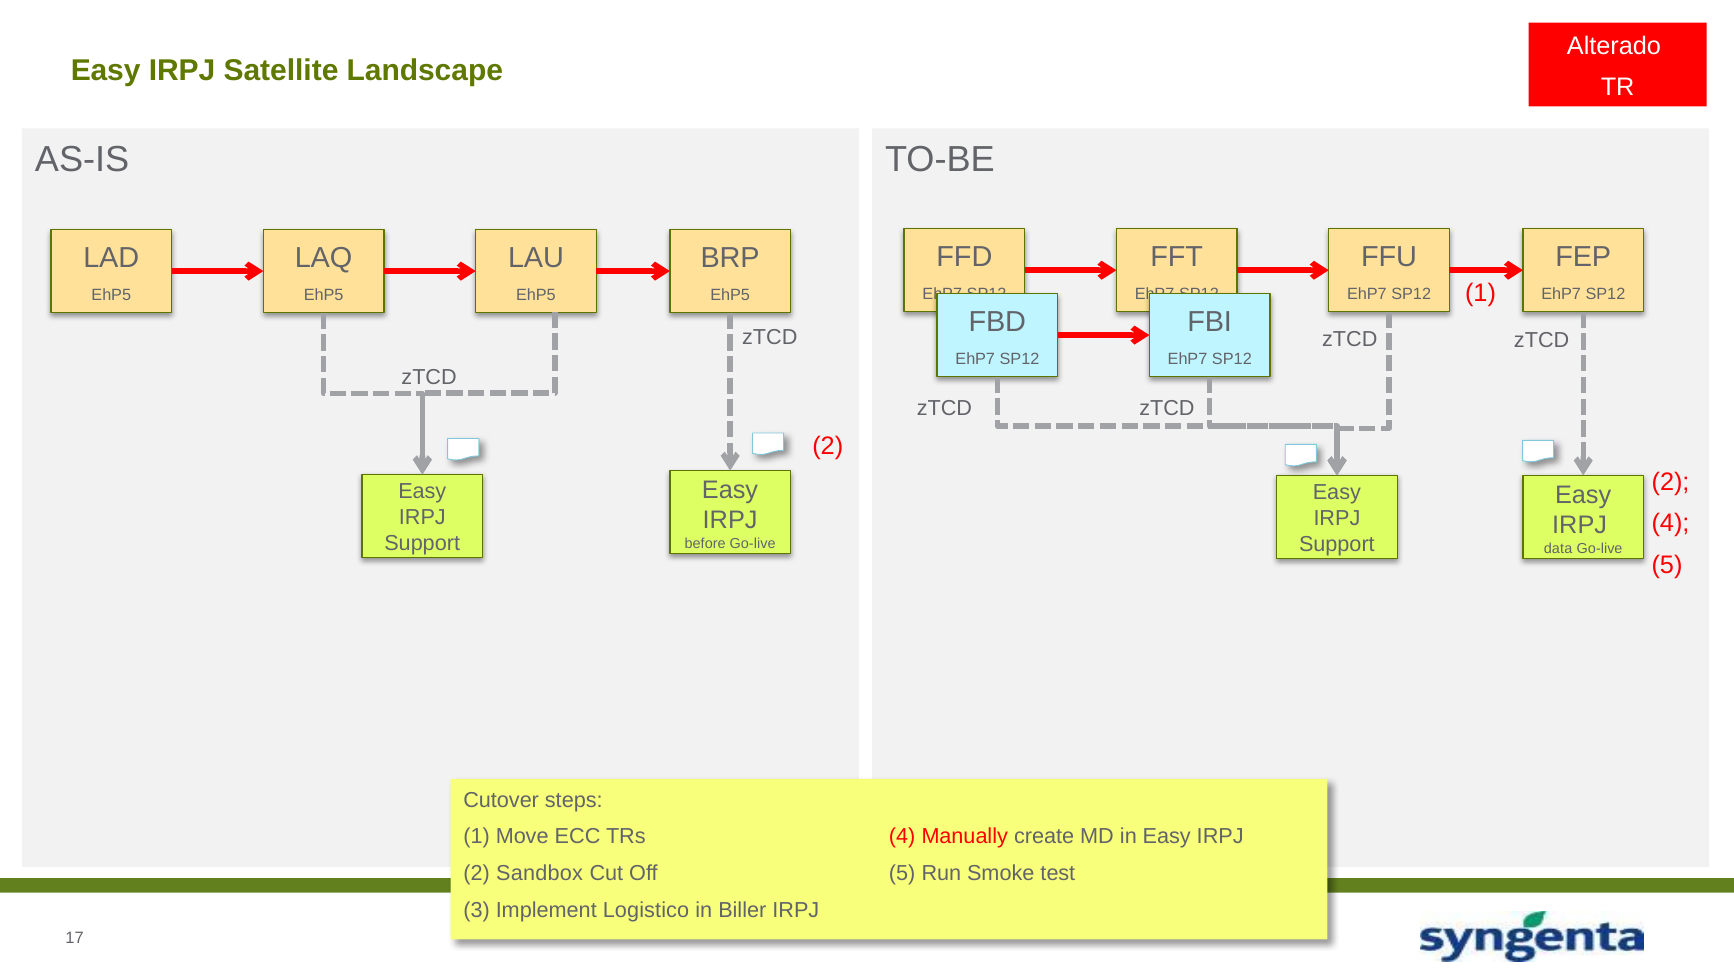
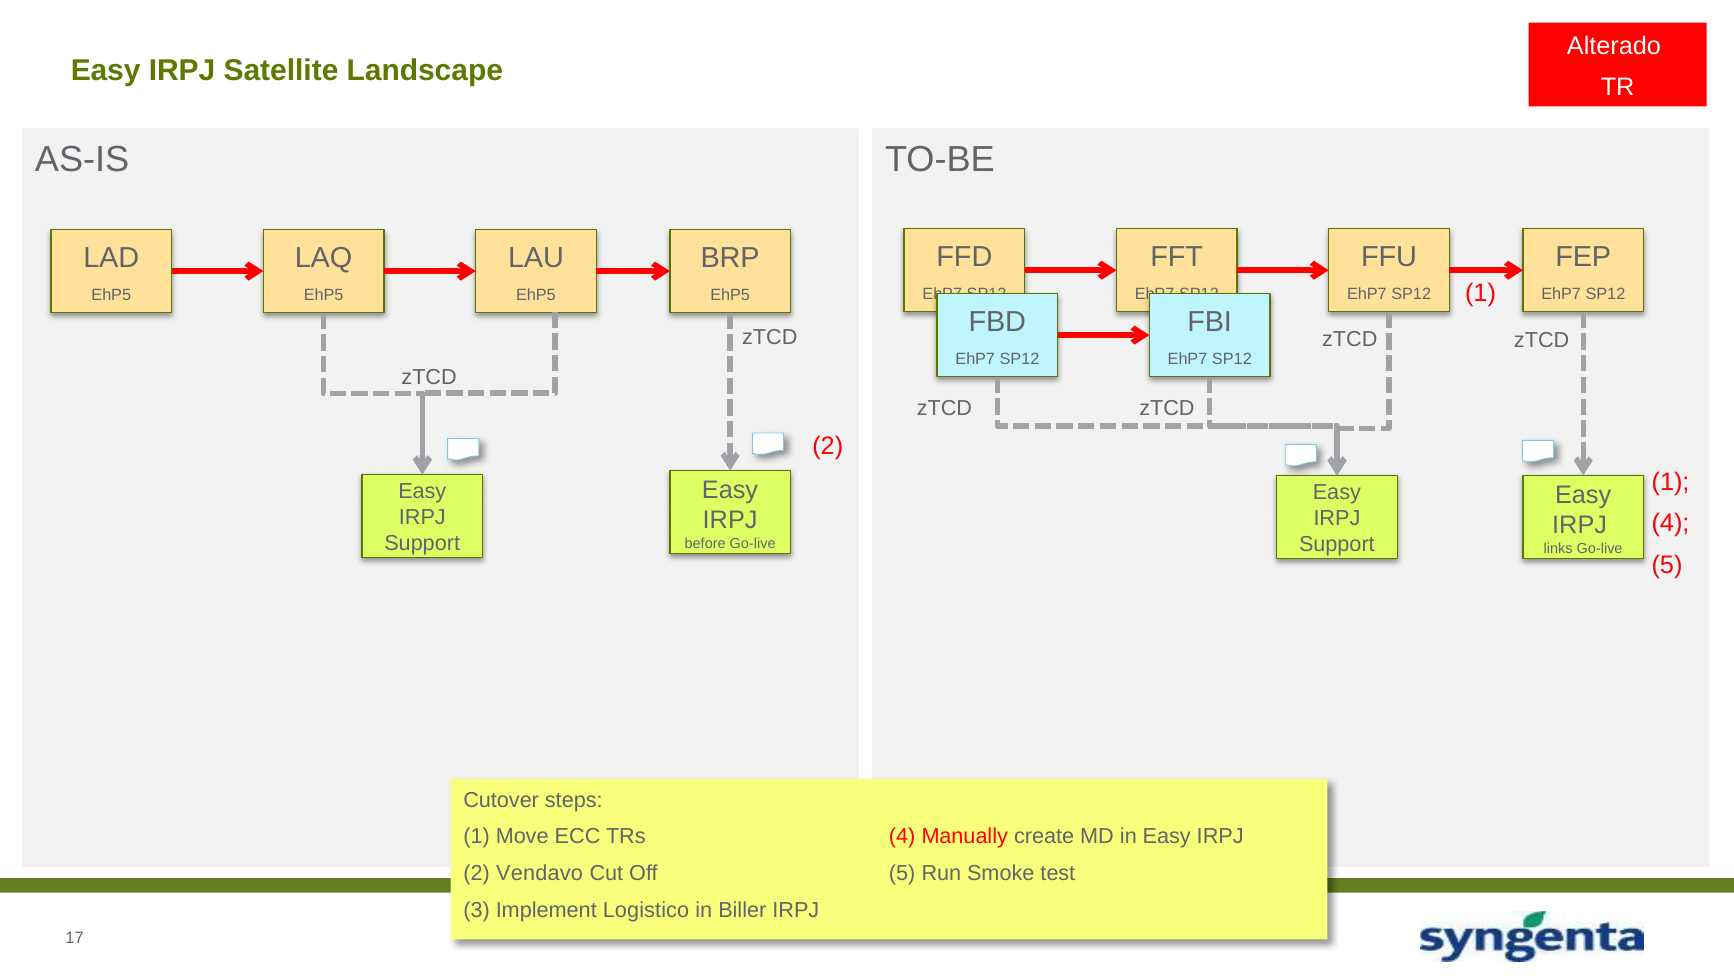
2: 2 -> 1 (1671, 482)
data: data -> links (1558, 548)
Sandbox: Sandbox -> Vendavo (540, 873)
